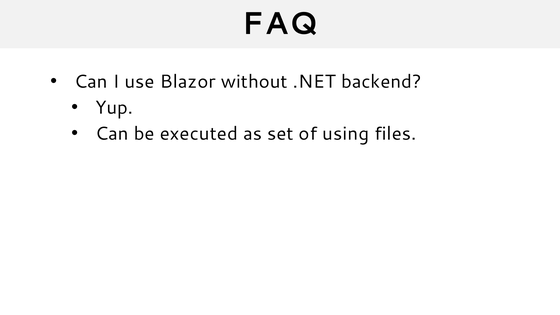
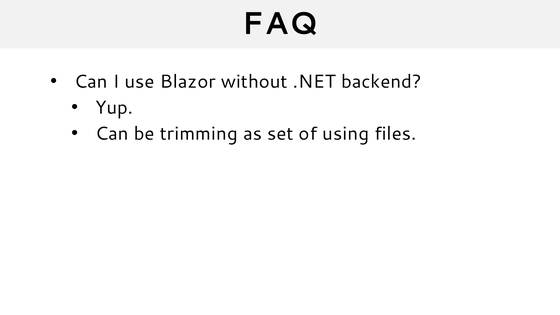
executed: executed -> trimming (199, 134)
